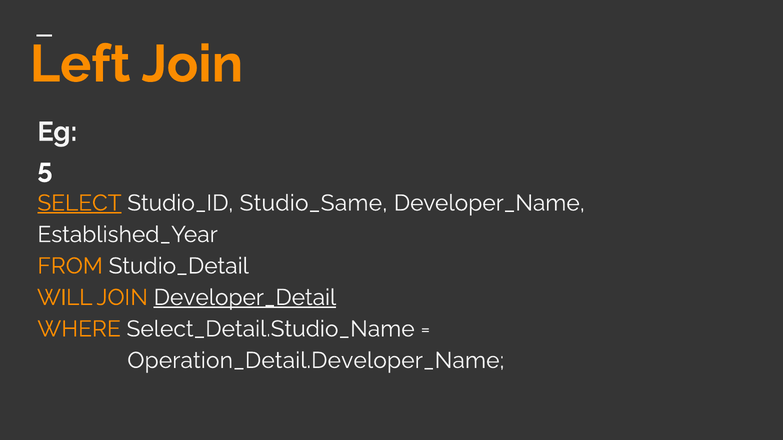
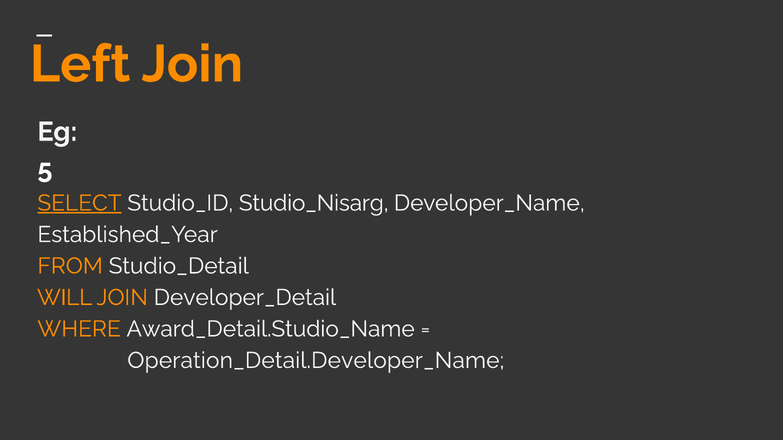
Studio_Same: Studio_Same -> Studio_Nisarg (314, 203)
Developer_Detail underline: present -> none (245, 298)
Select_Detail.Studio_Name: Select_Detail.Studio_Name -> Award_Detail.Studio_Name (271, 329)
